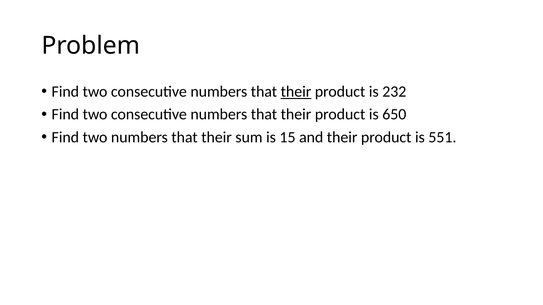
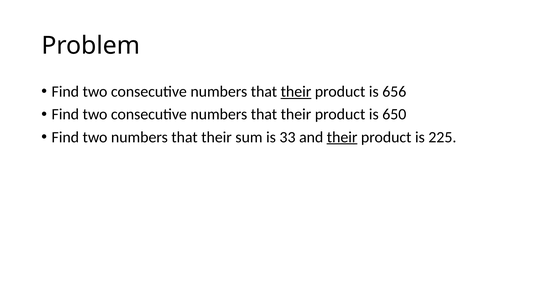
232: 232 -> 656 (394, 92)
15: 15 -> 33 (288, 137)
their underline: none -> present (342, 137)
551: 551 -> 225 (442, 137)
